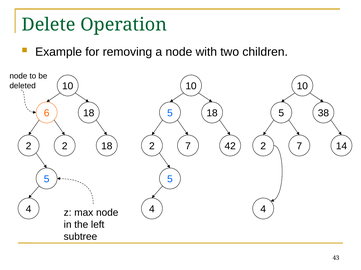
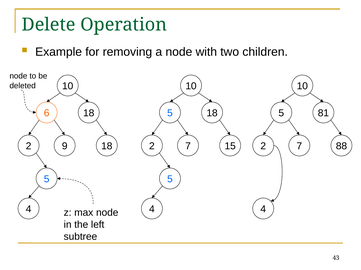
38: 38 -> 81 (323, 113)
2 2: 2 -> 9 (65, 147)
42: 42 -> 15 (230, 147)
14: 14 -> 88 (341, 147)
